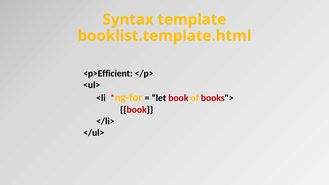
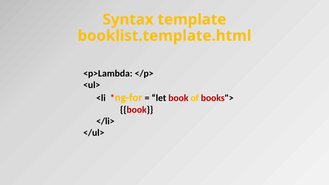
<p>Efficient: <p>Efficient -> <p>Lambda (108, 74)
